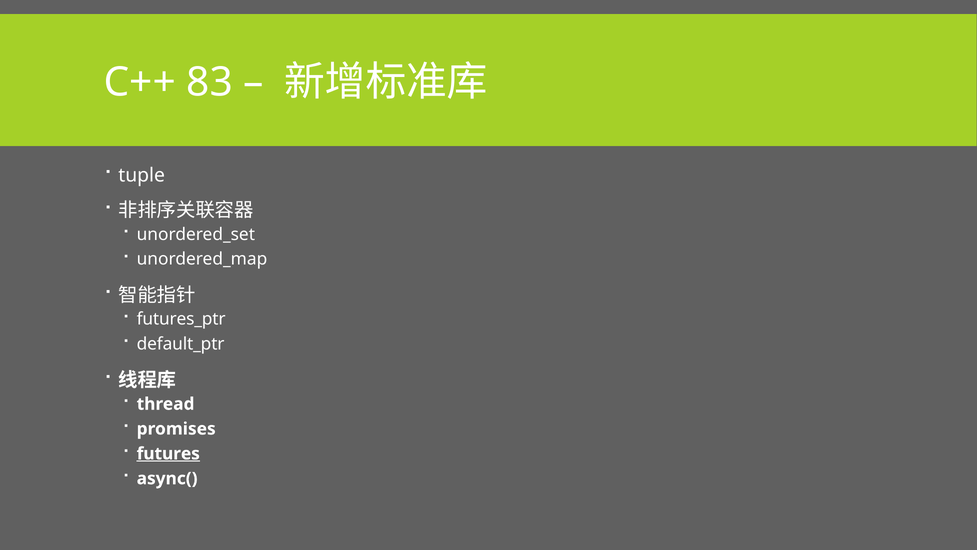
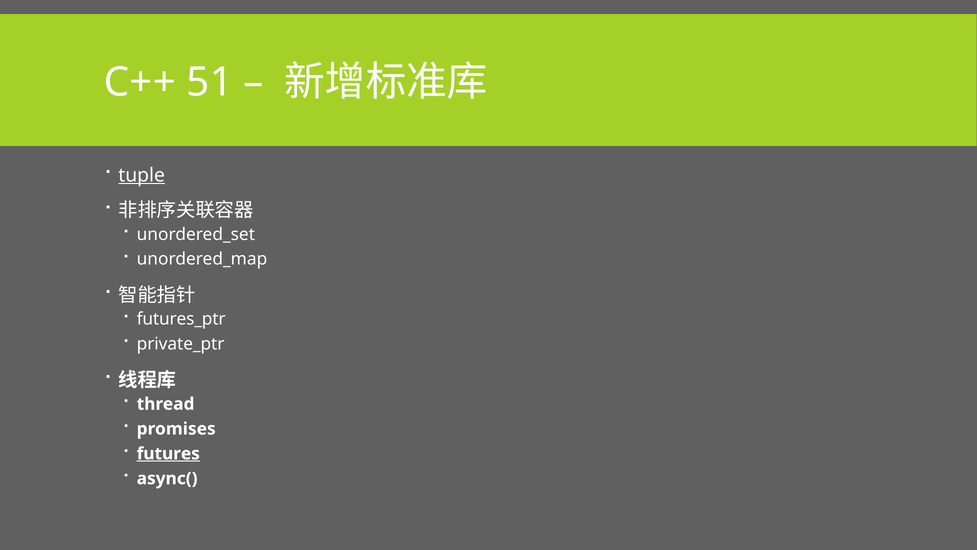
83: 83 -> 51 (210, 82)
tuple underline: none -> present (142, 175)
default_ptr: default_ptr -> private_ptr (181, 344)
